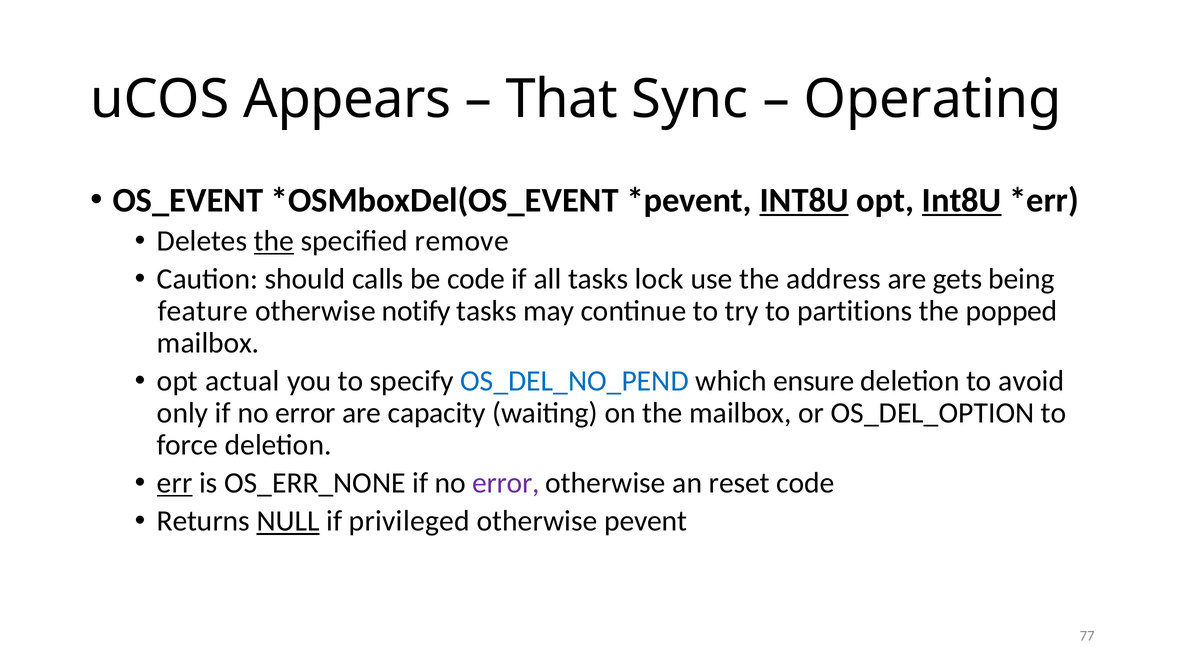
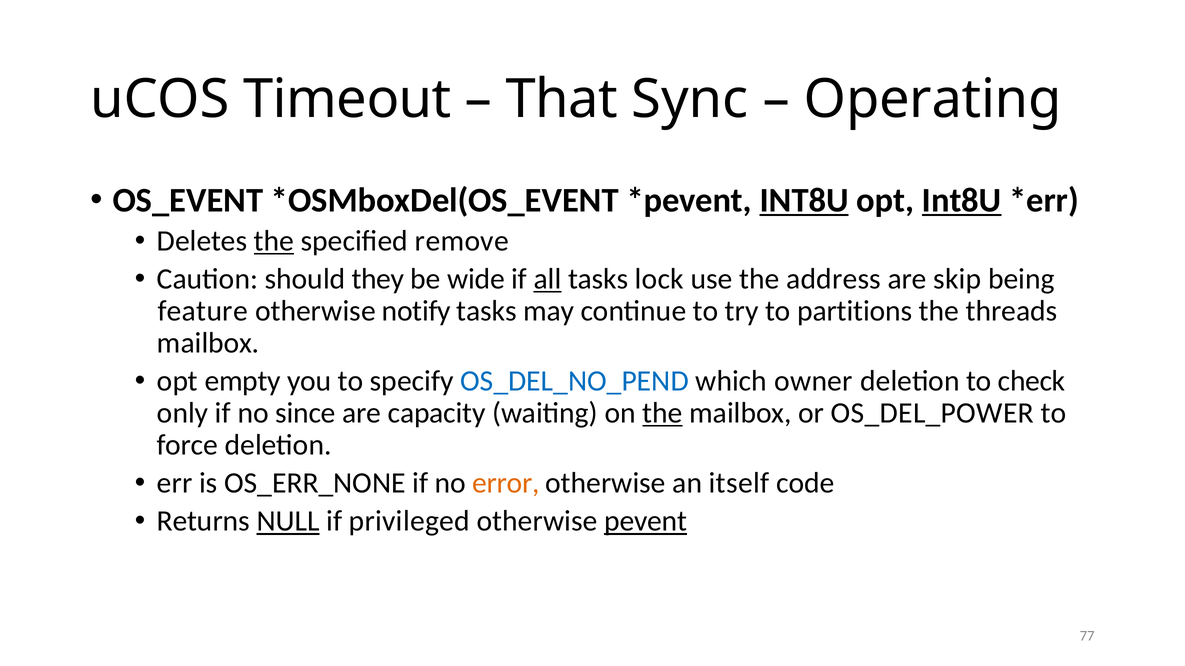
Appears: Appears -> Timeout (347, 100)
calls: calls -> they (378, 279)
be code: code -> wide (476, 279)
all underline: none -> present (548, 279)
gets: gets -> skip (957, 279)
popped: popped -> threads (1012, 311)
actual: actual -> empty (243, 381)
ensure: ensure -> owner (814, 381)
avoid: avoid -> check (1032, 381)
only if no error: error -> since (306, 413)
the underline: none -> present (662, 413)
OS_DEL_OPTION: OS_DEL_OPTION -> OS_DEL_POWER (932, 413)
err underline: present -> none (175, 483)
error colour: purple -> orange (506, 483)
reset: reset -> itself (739, 483)
pevent underline: none -> present (646, 522)
